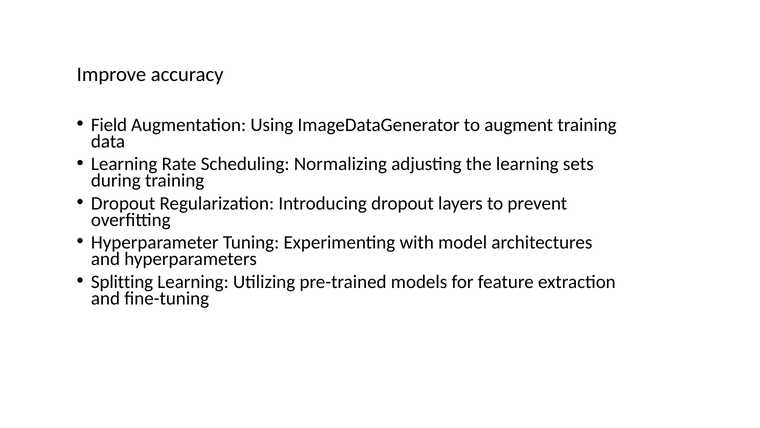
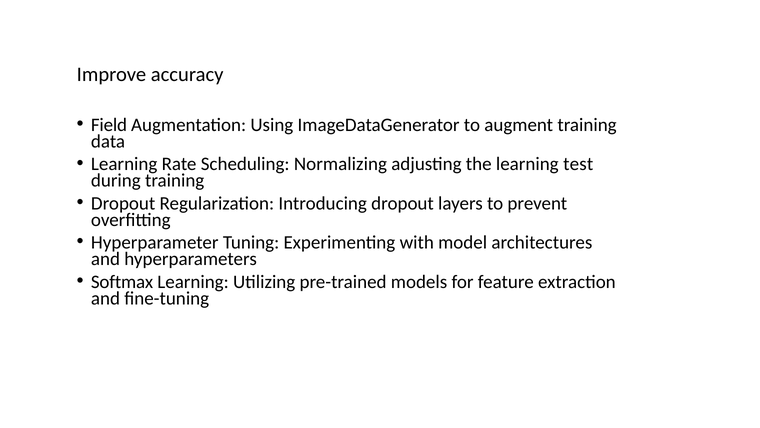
sets: sets -> test (578, 164)
Splitting: Splitting -> Softmax (122, 282)
